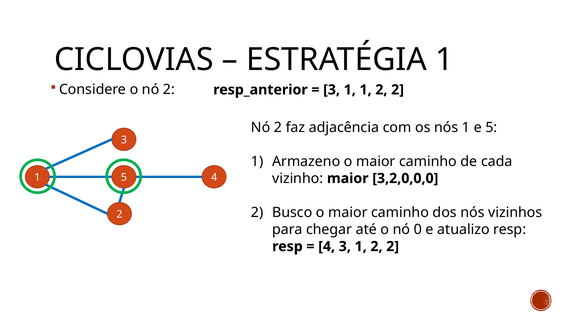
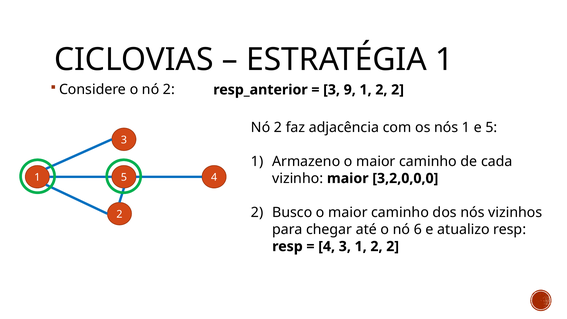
1: 1 -> 9 (350, 90)
0: 0 -> 6 (418, 229)
